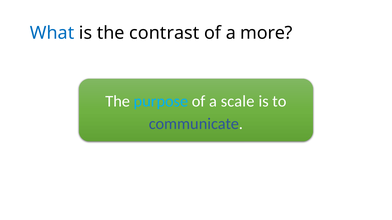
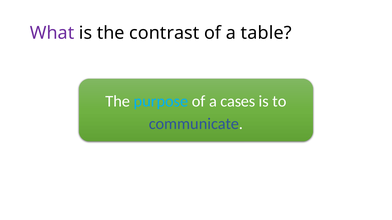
What colour: blue -> purple (52, 33)
more: more -> table (266, 33)
scale: scale -> cases (238, 102)
